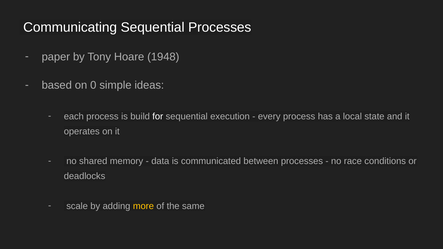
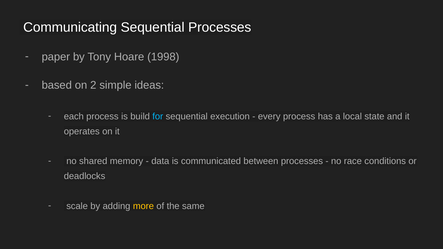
1948: 1948 -> 1998 (163, 57)
0: 0 -> 2 (93, 85)
for colour: white -> light blue (158, 117)
